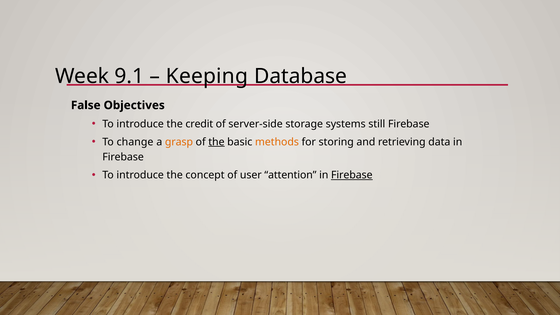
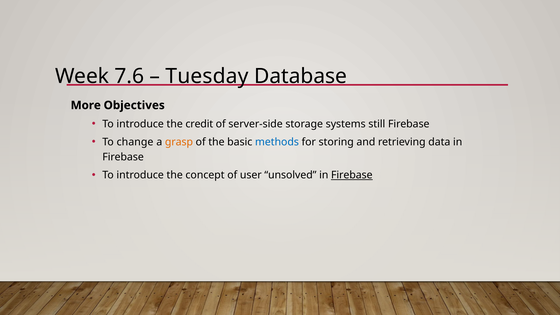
9.1: 9.1 -> 7.6 (129, 76)
Keeping: Keeping -> Tuesday (207, 76)
False: False -> More (86, 105)
the underline: present -> none (216, 142)
methods colour: orange -> blue (277, 142)
attention: attention -> unsolved (290, 175)
